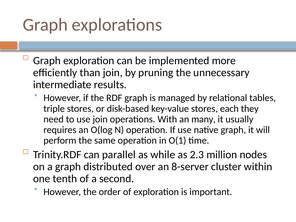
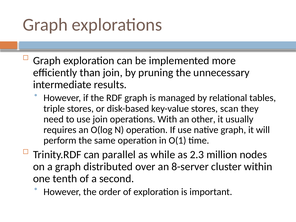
each: each -> scan (229, 109)
many: many -> other (203, 119)
